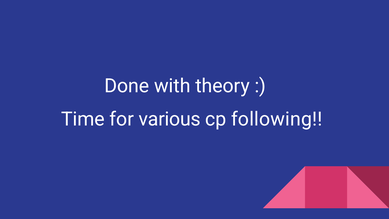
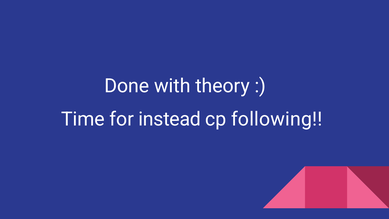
various: various -> instead (170, 119)
